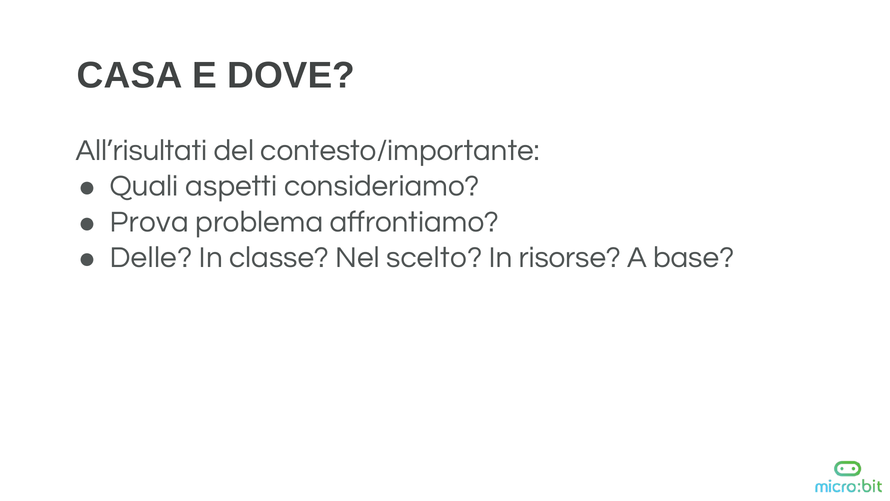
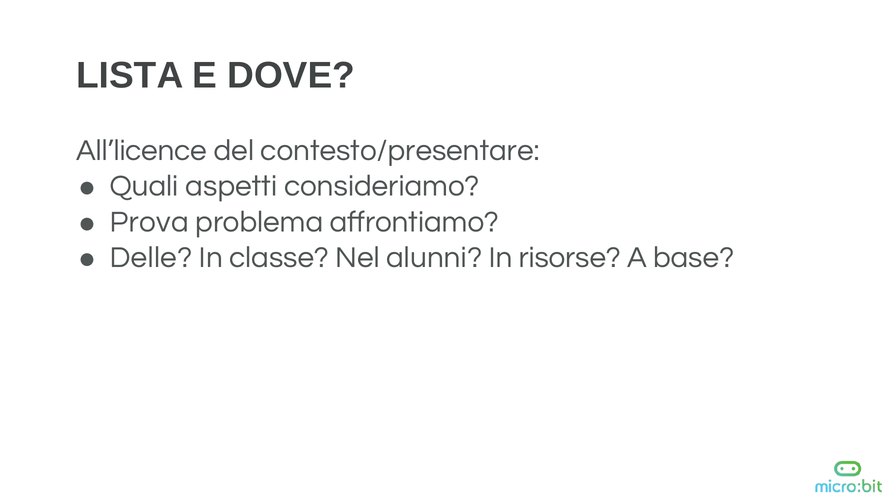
CASA: CASA -> LISTA (130, 75)
All’risultati: All’risultati -> All’licence (142, 151)
contesto/importante: contesto/importante -> contesto/presentare (400, 151)
scelto: scelto -> alunni (434, 258)
